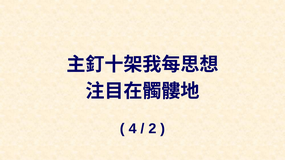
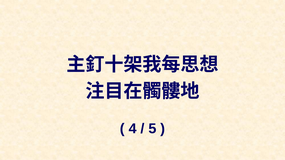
2: 2 -> 5 (152, 129)
